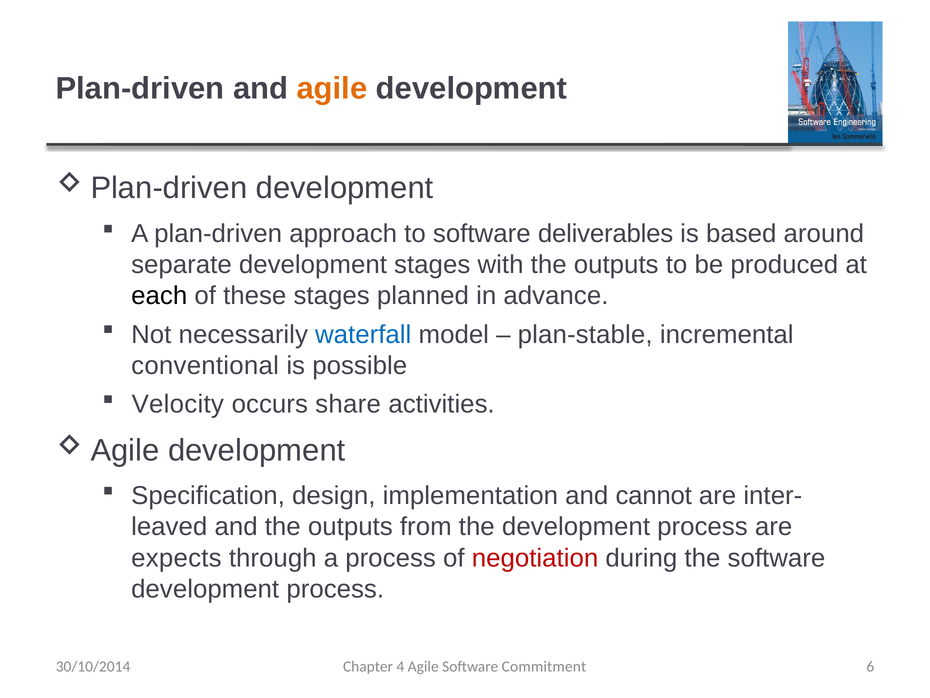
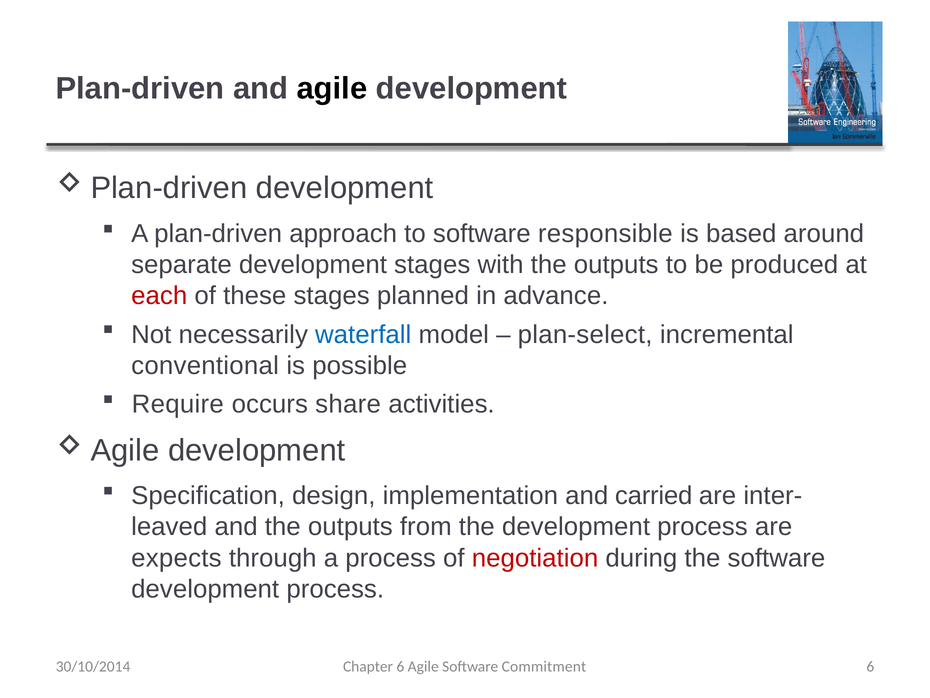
agile colour: orange -> black (332, 88)
deliverables: deliverables -> responsible (605, 233)
each colour: black -> red (159, 296)
plan-stable: plan-stable -> plan-select (585, 334)
Velocity: Velocity -> Require (178, 404)
cannot: cannot -> carried (654, 496)
Chapter 4: 4 -> 6 (400, 666)
